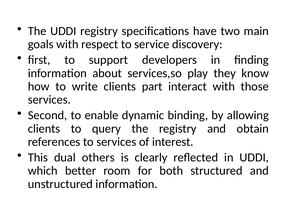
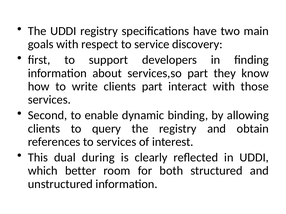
services,so play: play -> part (198, 73)
others: others -> during (98, 158)
